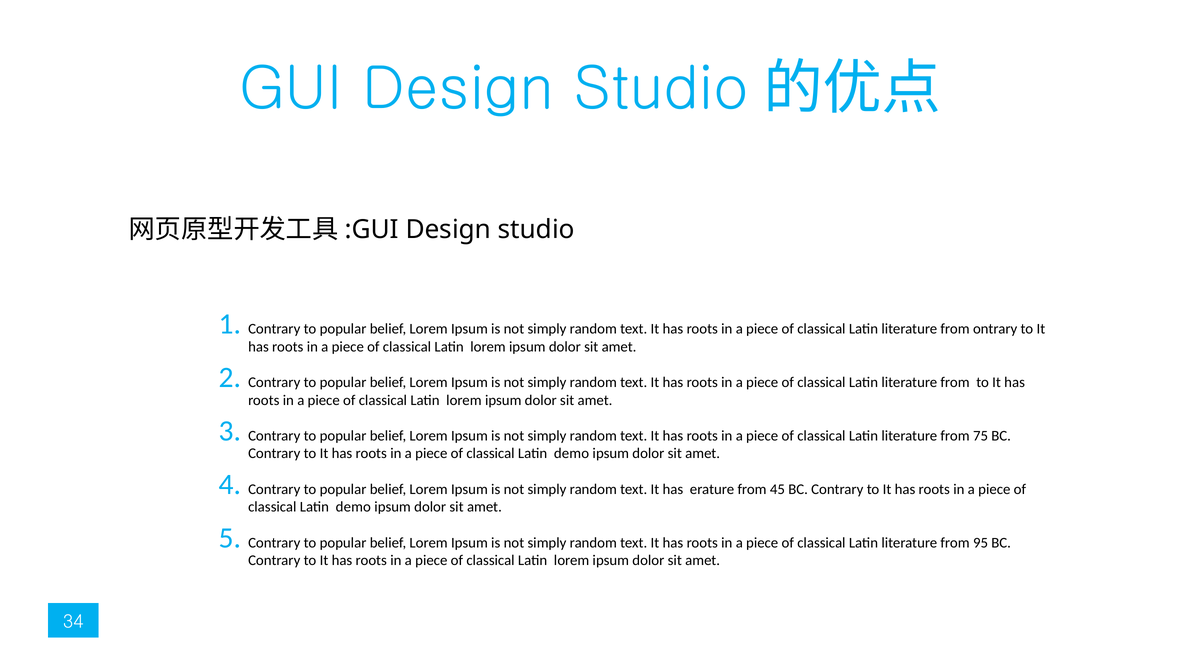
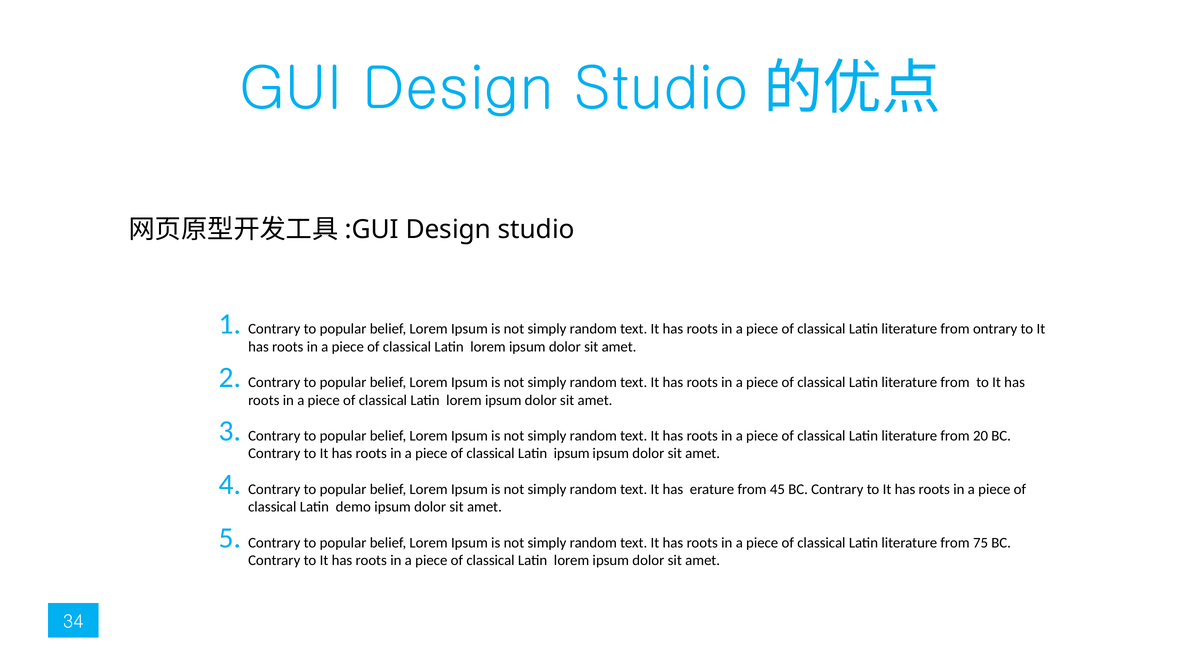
75: 75 -> 20 (981, 435)
demo: demo -> ipsum (572, 453)
95: 95 -> 75 (981, 542)
